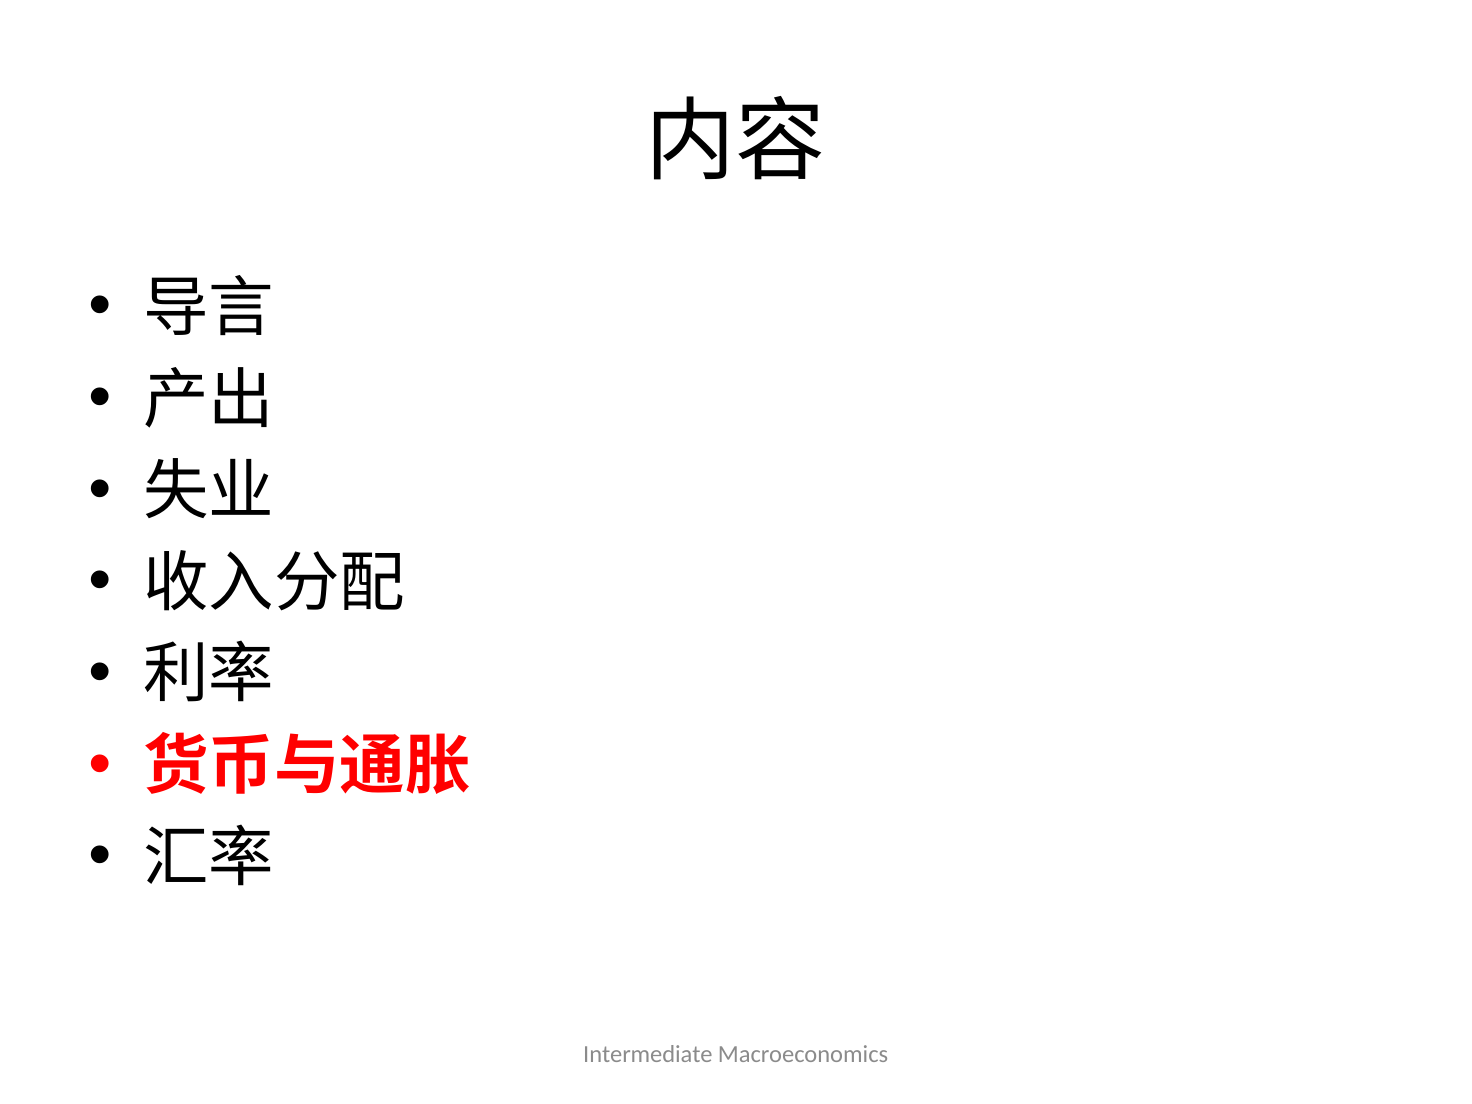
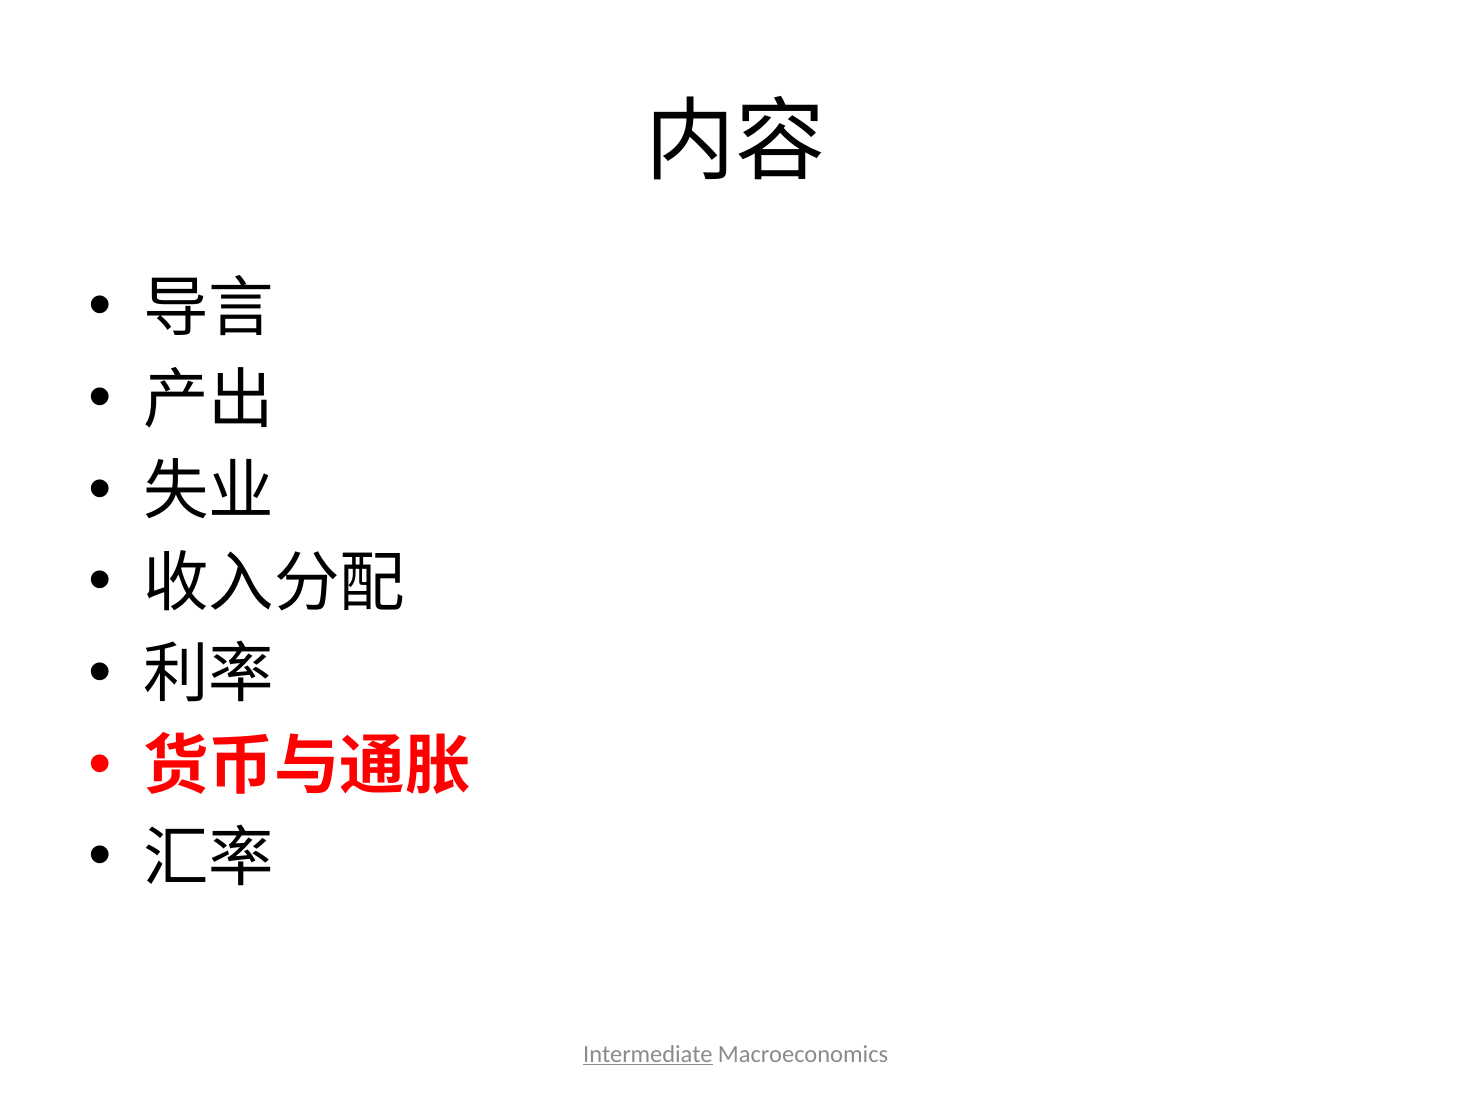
Intermediate underline: none -> present (648, 1054)
